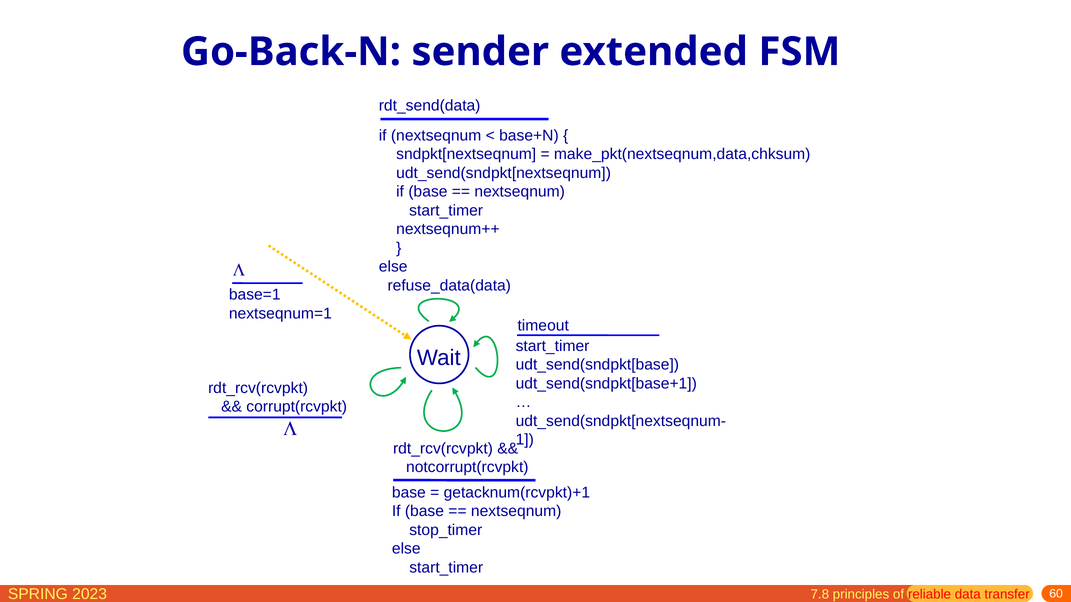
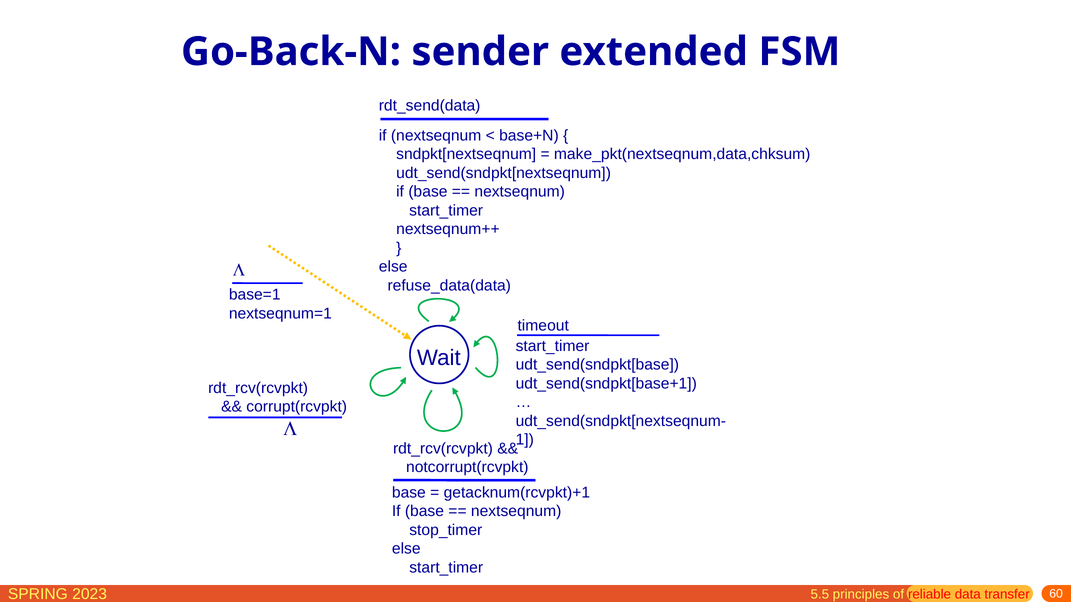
7.8: 7.8 -> 5.5 (820, 595)
